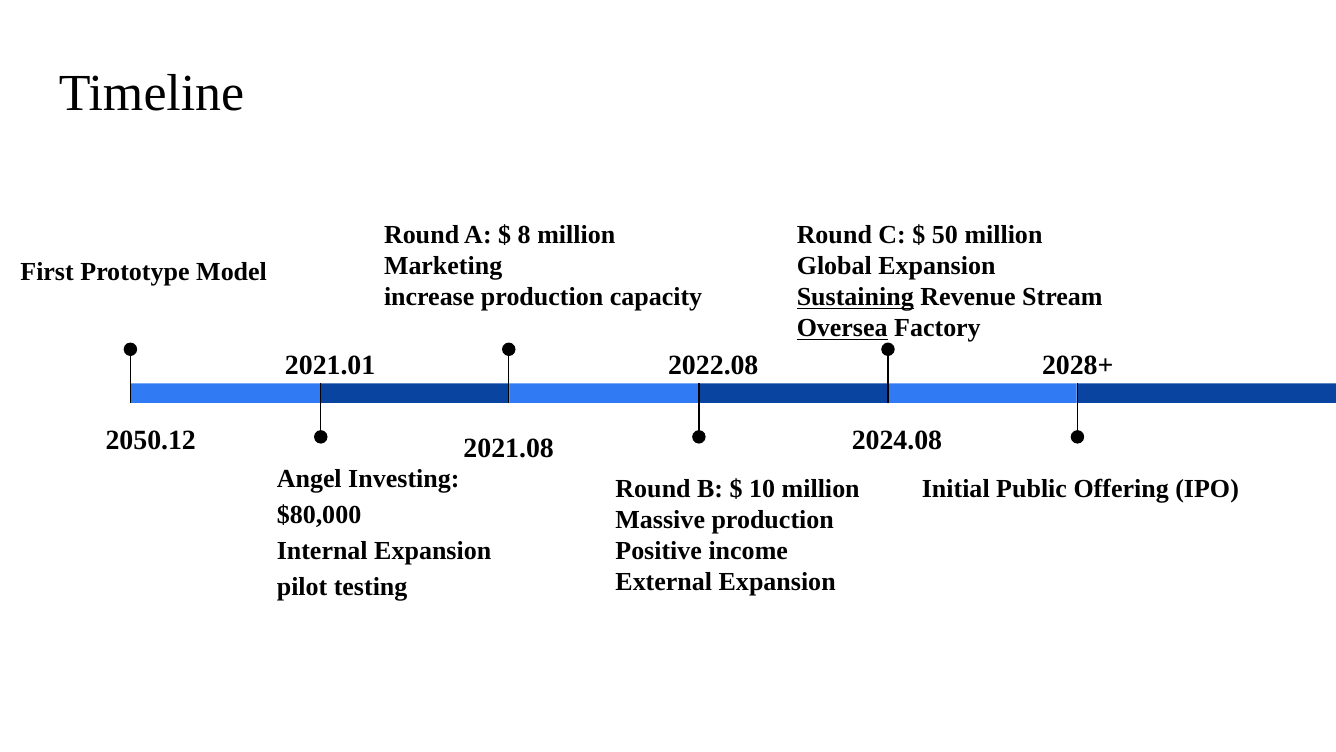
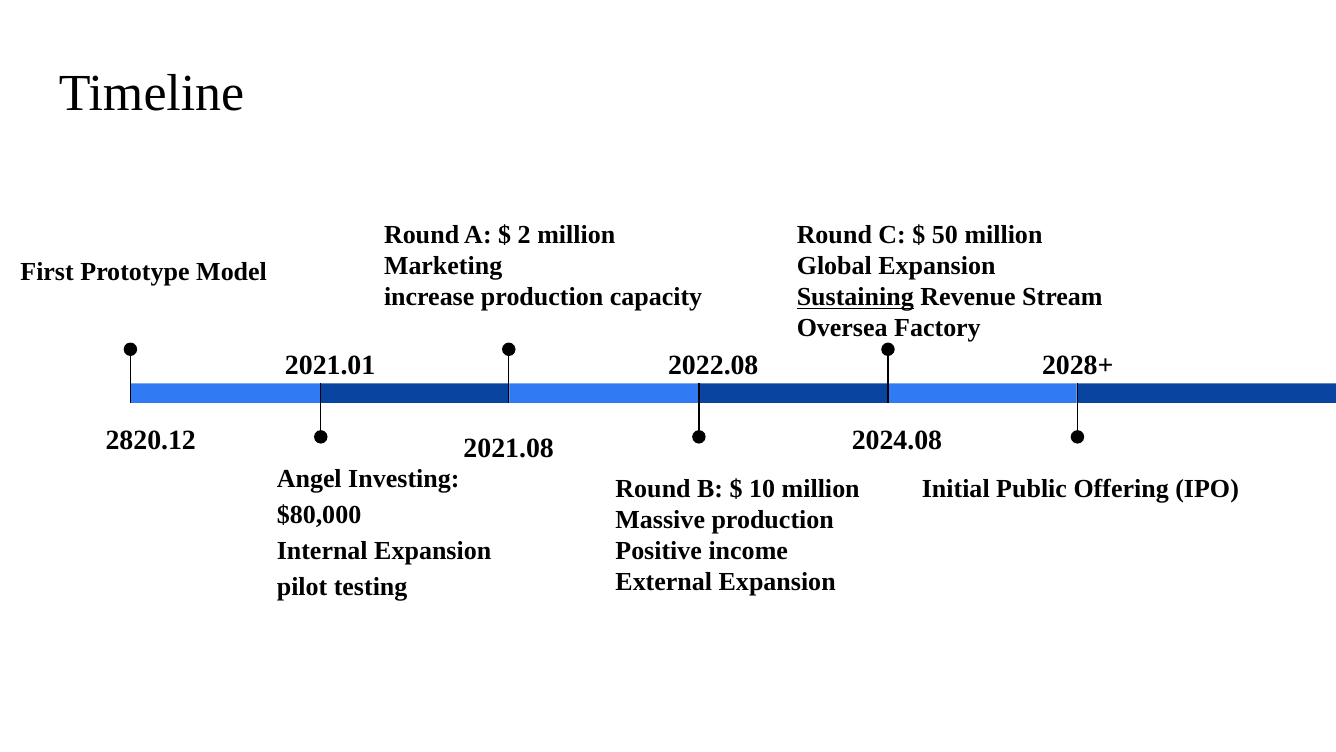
8: 8 -> 2 (524, 235)
Oversea underline: present -> none (842, 328)
2050.12: 2050.12 -> 2820.12 (151, 440)
